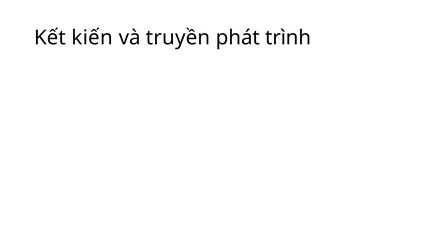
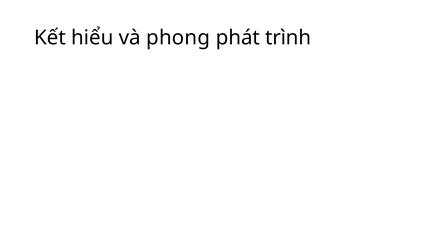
kiến: kiến -> hiểu (92, 38)
truyền: truyền -> phong (178, 38)
